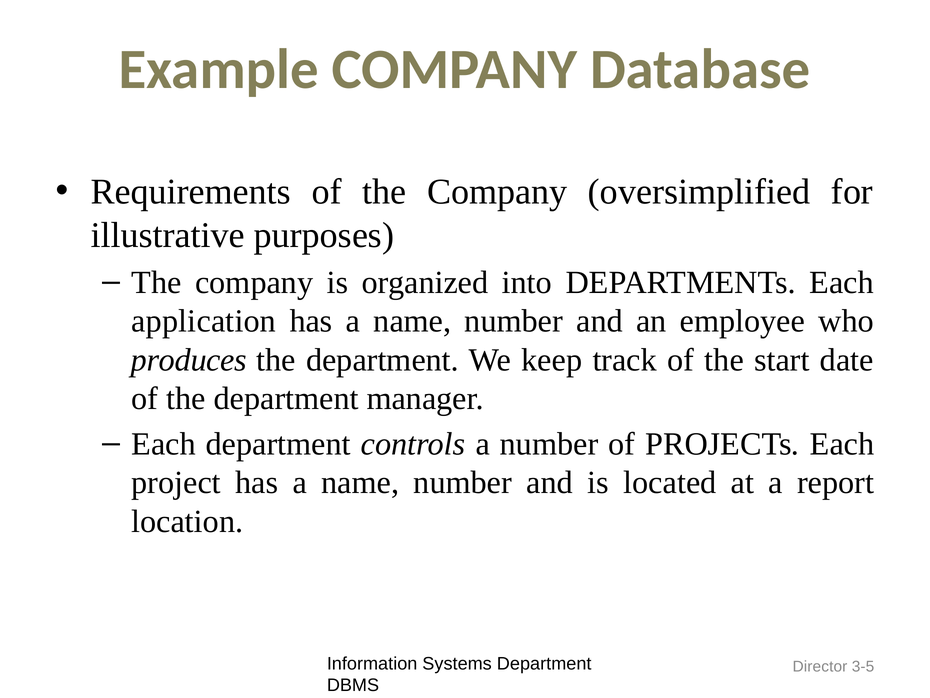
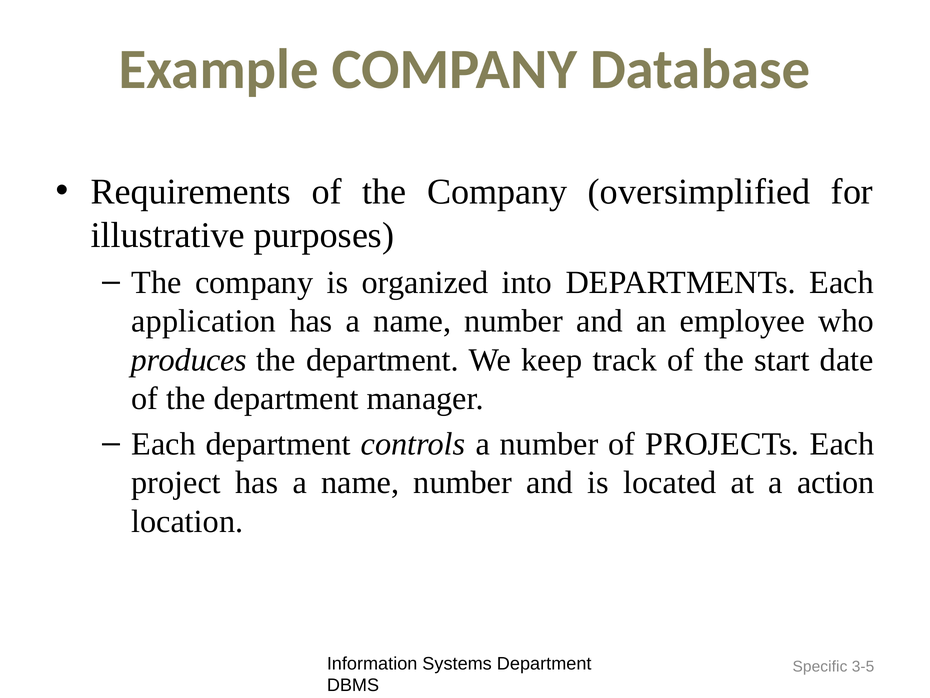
report: report -> action (836, 482)
Director: Director -> Specific (820, 666)
